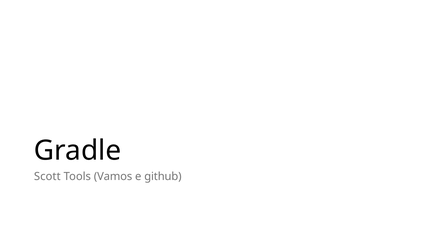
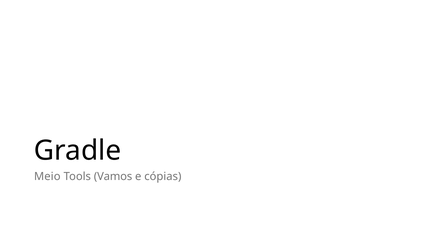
Scott: Scott -> Meio (47, 176)
github: github -> cópias (163, 176)
